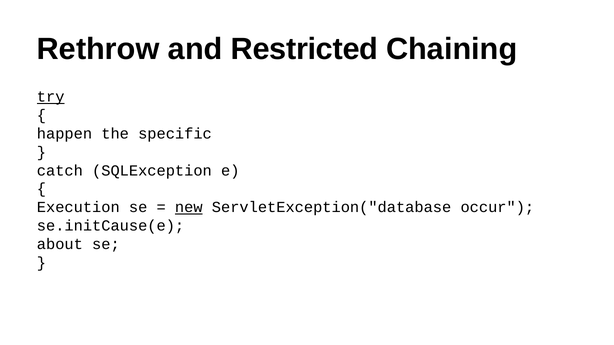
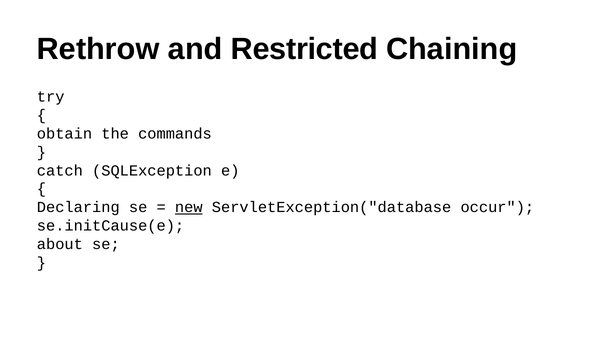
try underline: present -> none (51, 97)
happen: happen -> obtain (64, 134)
specific: specific -> commands (175, 134)
Execution: Execution -> Declaring (78, 208)
